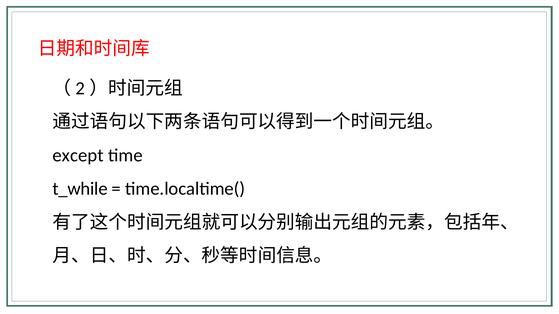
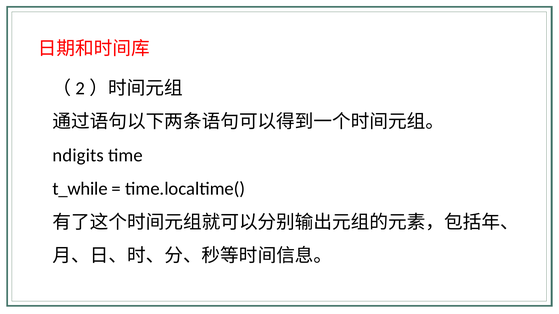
except: except -> ndigits (78, 156)
